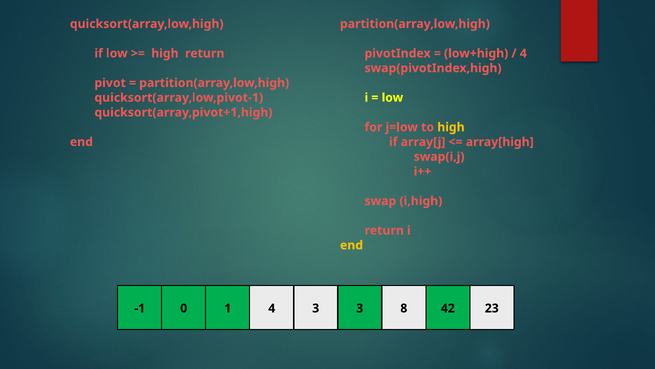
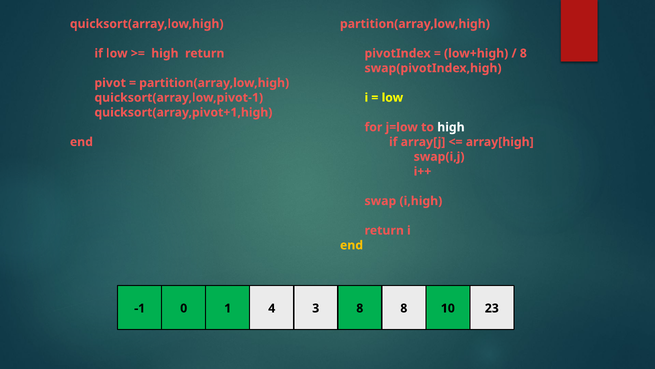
4: 4 -> 8 (523, 53)
high colour: yellow -> white (451, 127)
3 3: 3 -> 8 (360, 308)
42: 42 -> 10 (448, 308)
